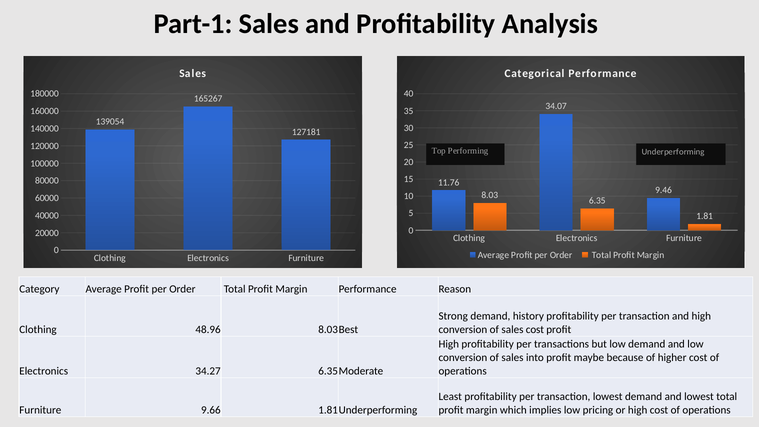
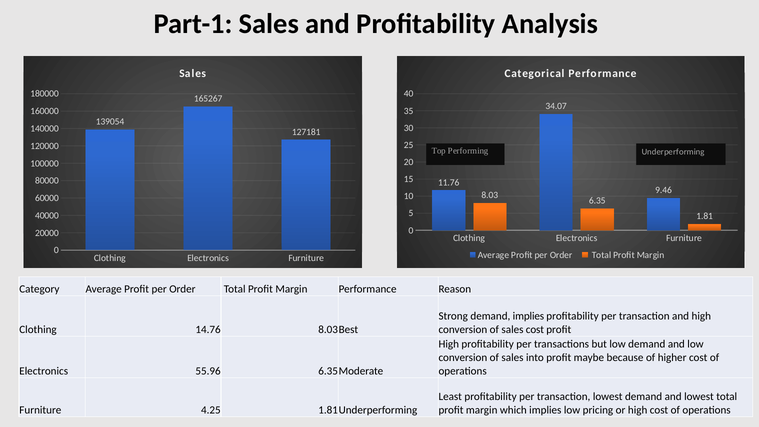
demand history: history -> implies (528, 316)
48.96: 48.96 -> 14.76 (208, 329)
34.27: 34.27 -> 55.96 (208, 371)
9.66: 9.66 -> 4.25 (211, 410)
